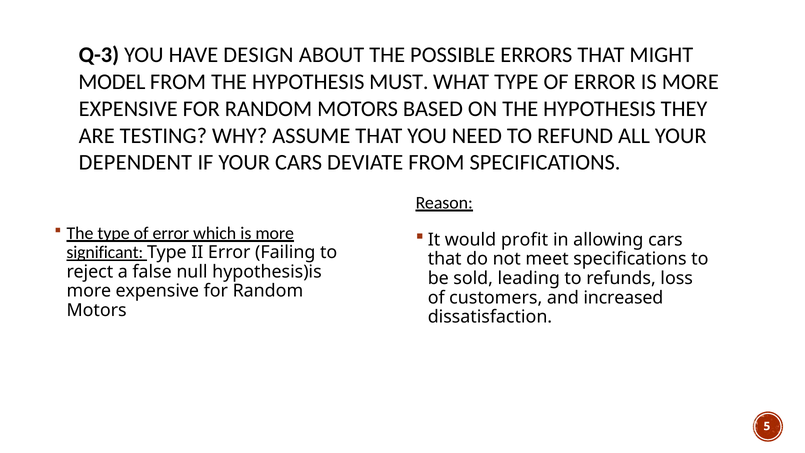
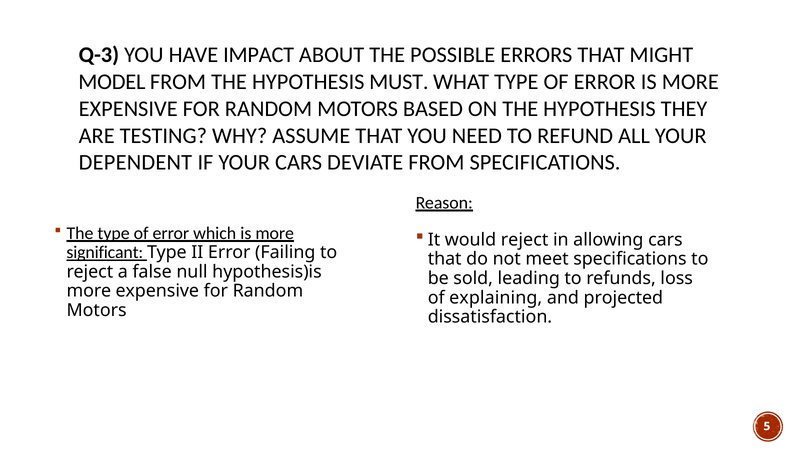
DESIGN: DESIGN -> IMPACT (259, 55)
would profit: profit -> reject (525, 240)
customers: customers -> explaining (496, 297)
increased: increased -> projected (623, 297)
